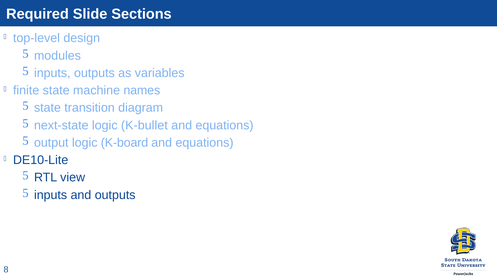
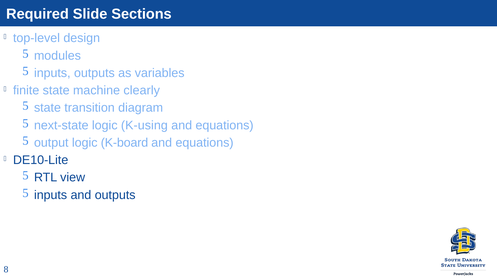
names: names -> clearly (142, 90)
K-bullet: K-bullet -> K-using (144, 125)
